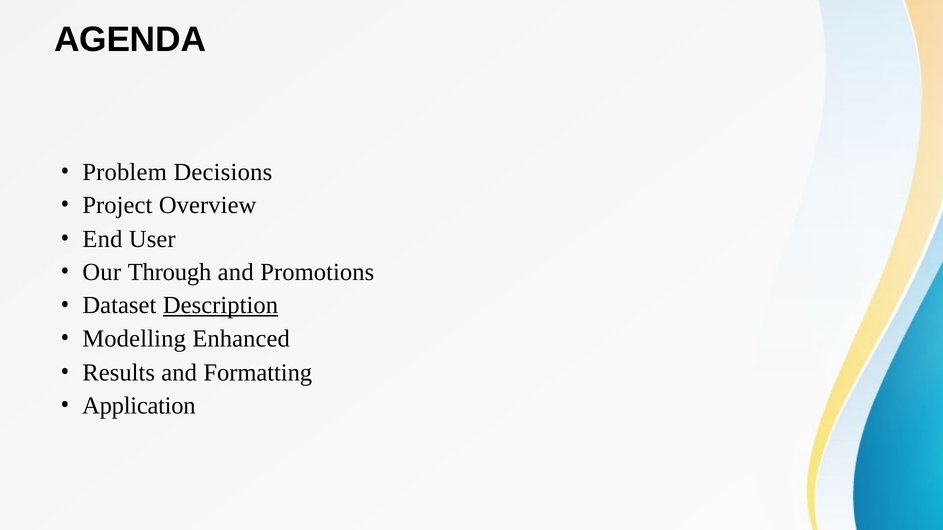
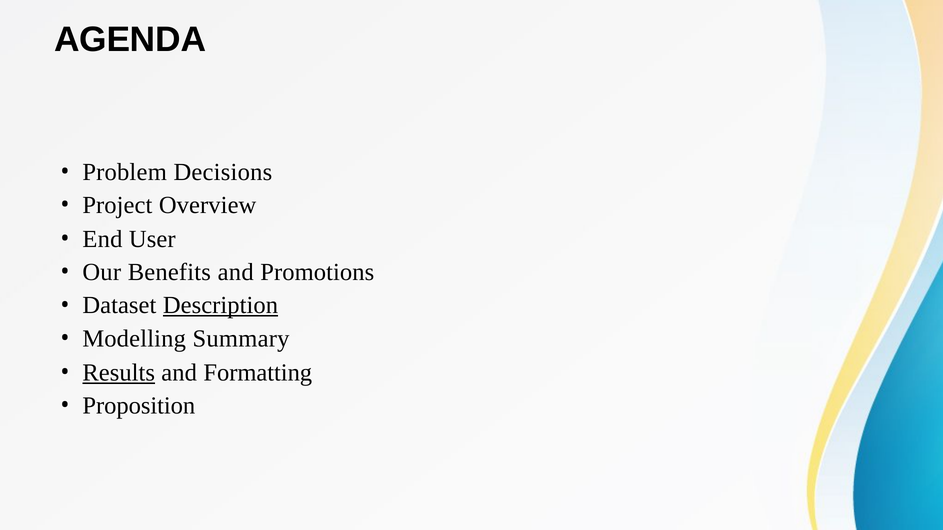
Through: Through -> Benefits (169, 272)
Enhanced: Enhanced -> Summary (241, 339)
Results underline: none -> present (119, 373)
Application: Application -> Proposition (139, 406)
